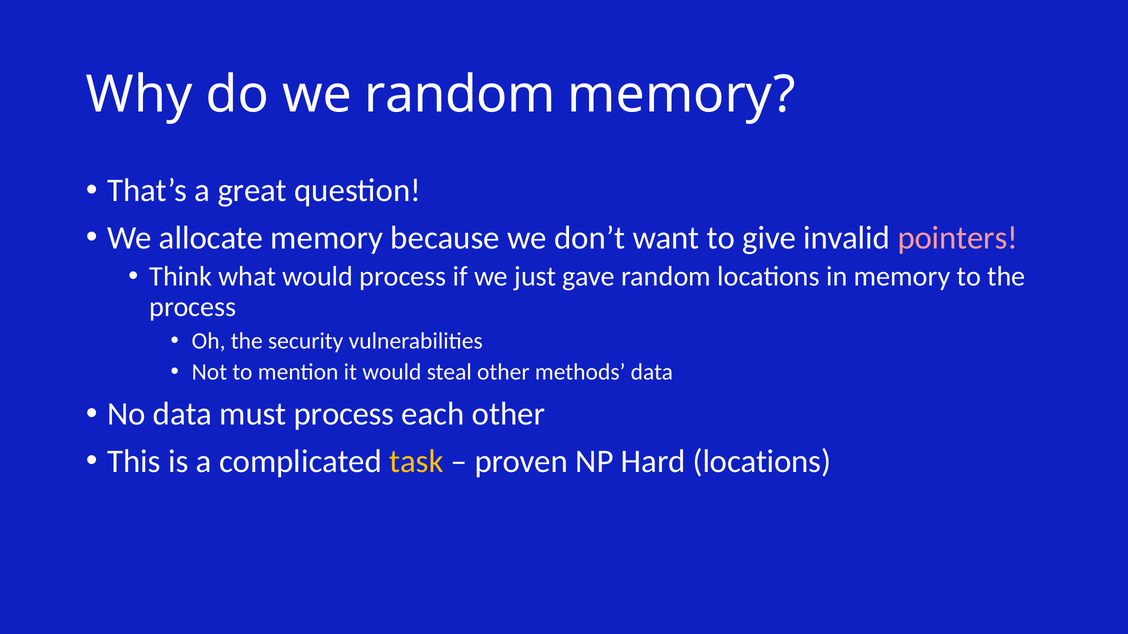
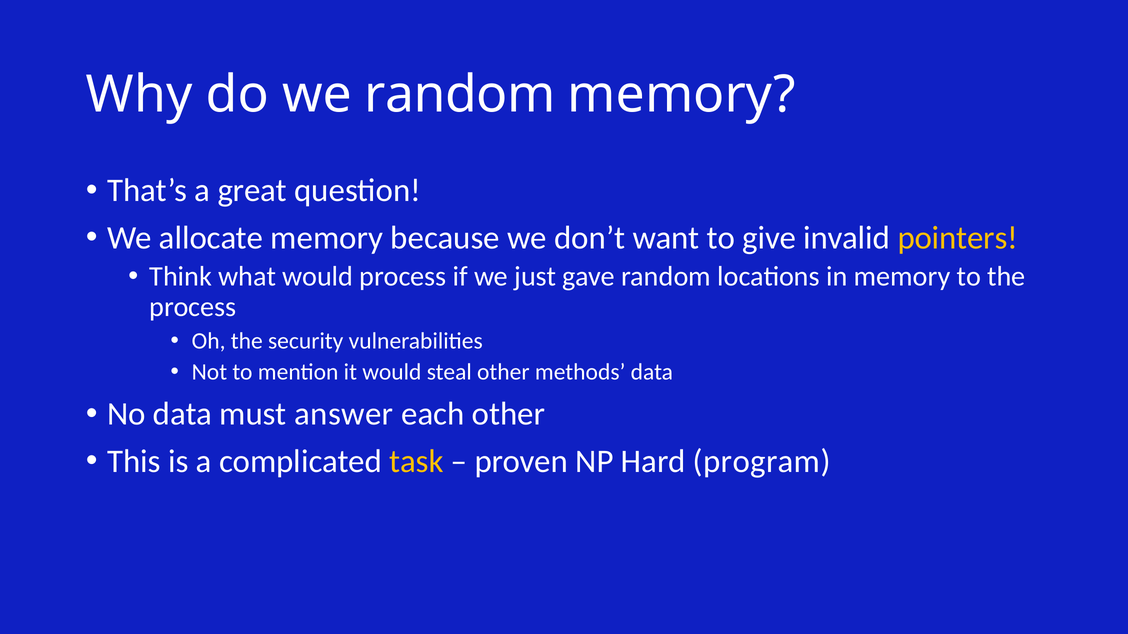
pointers colour: pink -> yellow (958, 238)
must process: process -> answer (344, 414)
Hard locations: locations -> program (762, 462)
